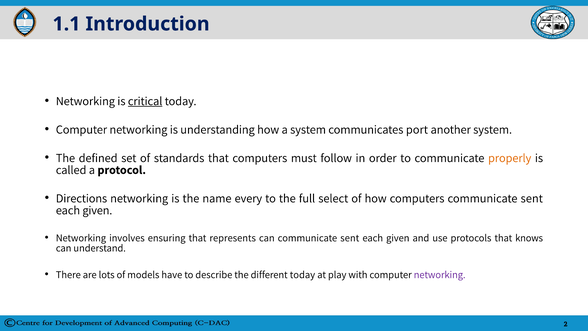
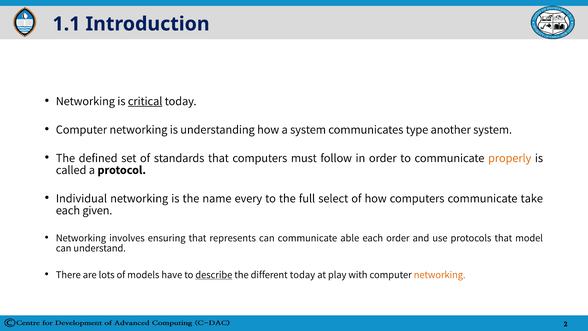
port: port -> type (417, 129)
Directions: Directions -> Individual (81, 198)
computers communicate sent: sent -> take (532, 198)
can communicate sent: sent -> able (350, 238)
given: given -> order (398, 238)
knows: knows -> model (529, 238)
describe underline: none -> present (214, 274)
networking colour: purple -> orange (440, 274)
